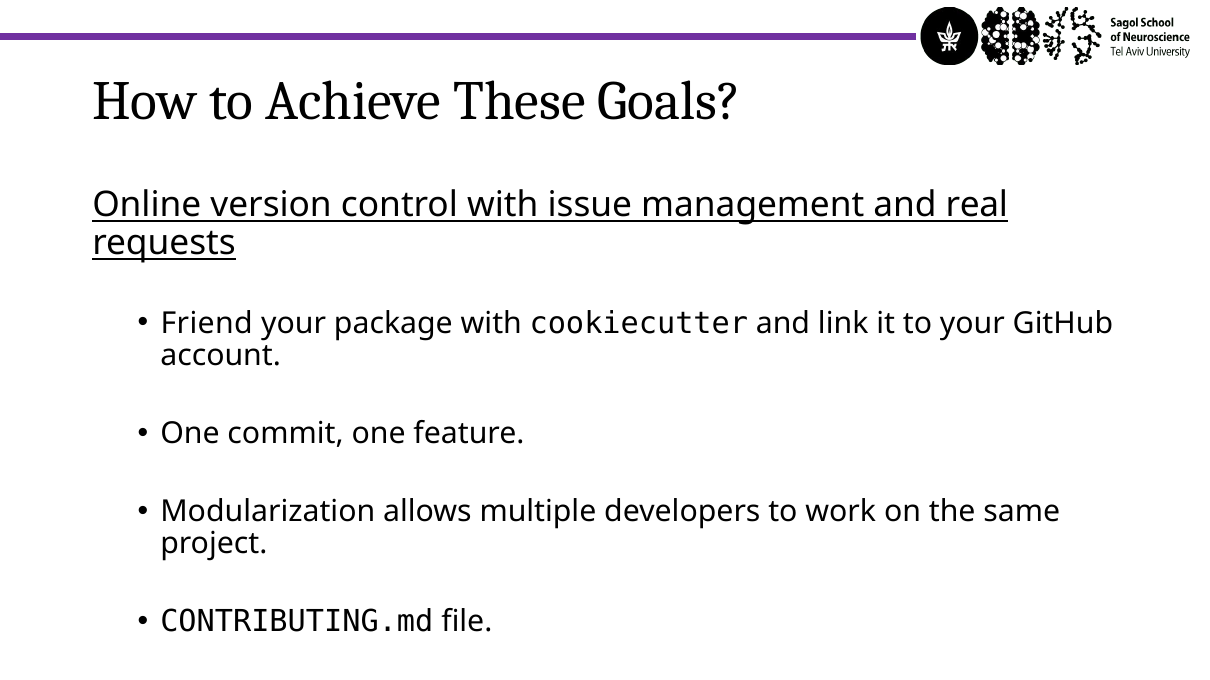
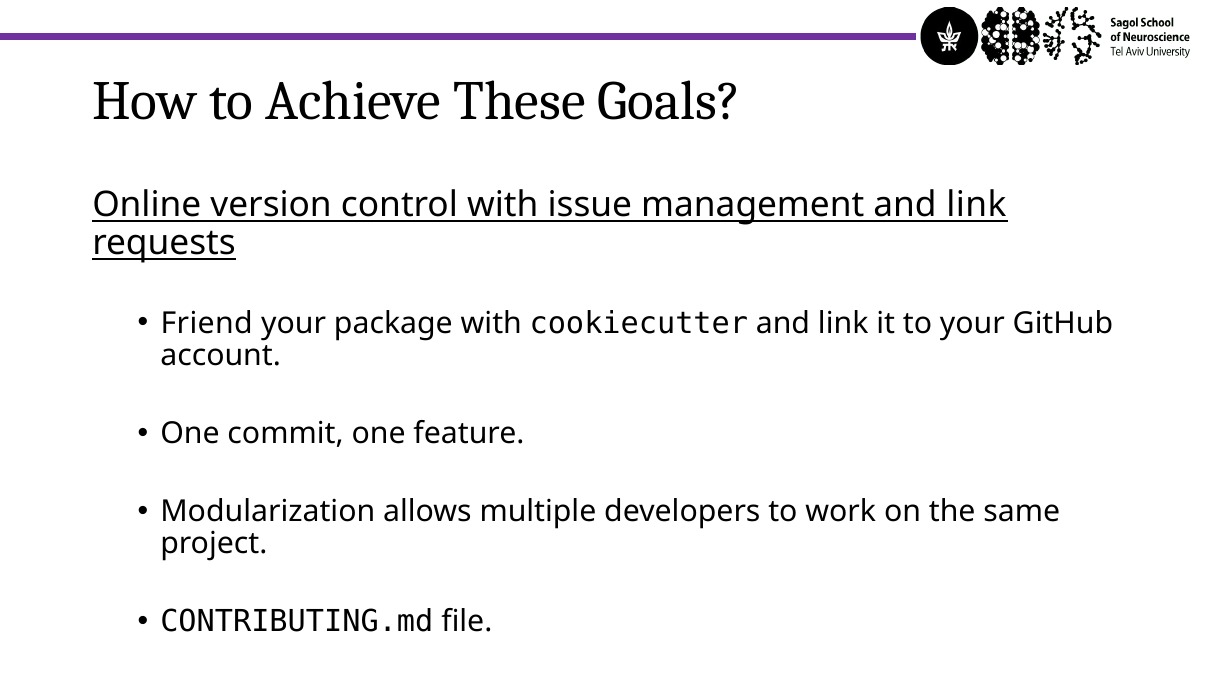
management and real: real -> link (976, 205)
